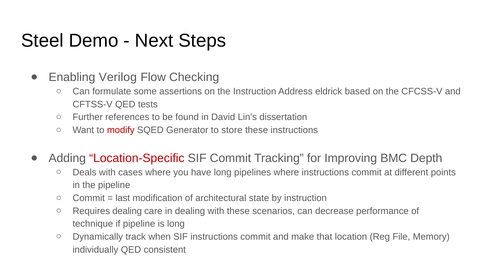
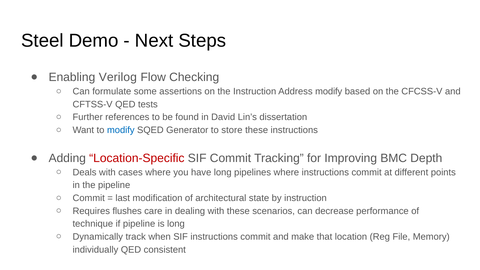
Address eldrick: eldrick -> modify (329, 91)
modify colour: red -> blue (121, 130)
Requires dealing: dealing -> flushes (127, 211)
